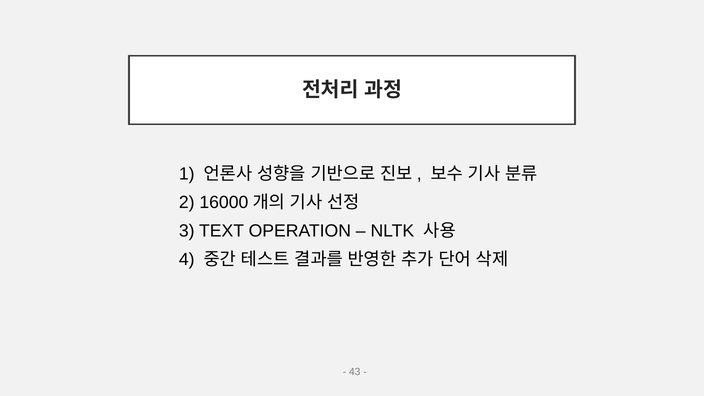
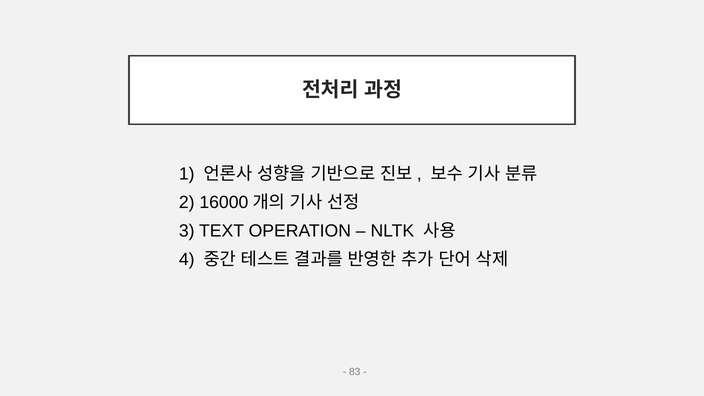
43: 43 -> 83 (355, 372)
